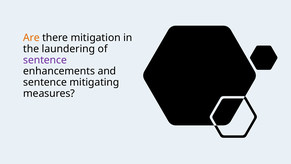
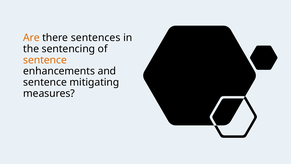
mitigation: mitigation -> sentences (96, 38)
laundering: laundering -> sentencing (68, 49)
sentence colour: purple -> orange (45, 60)
